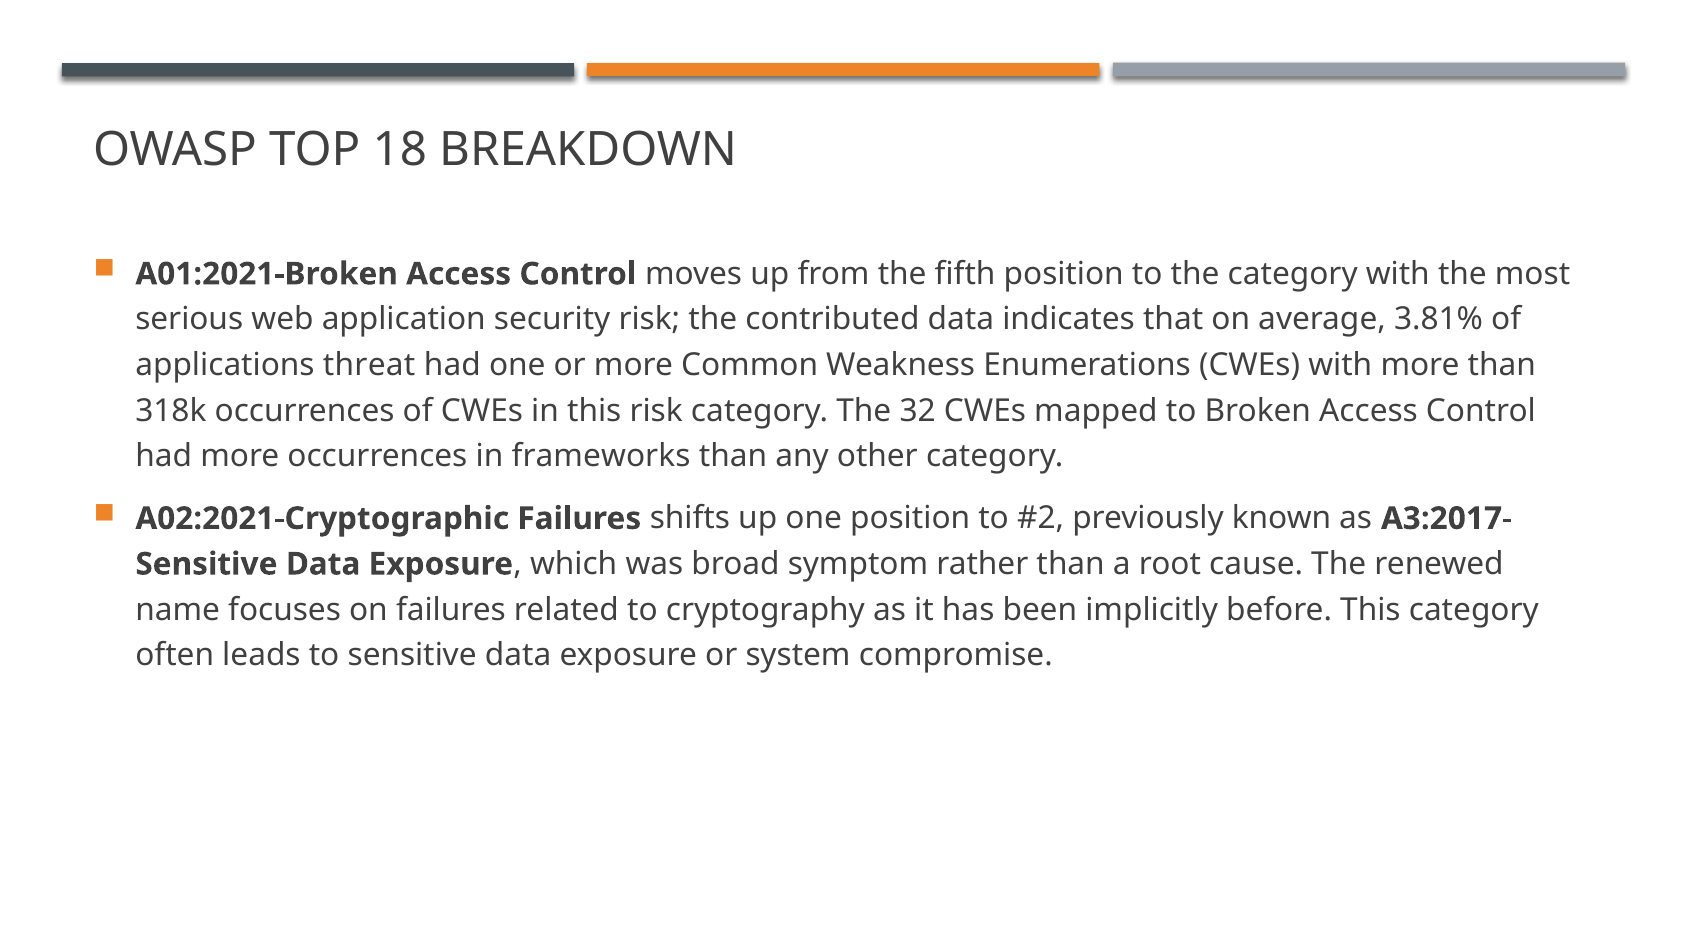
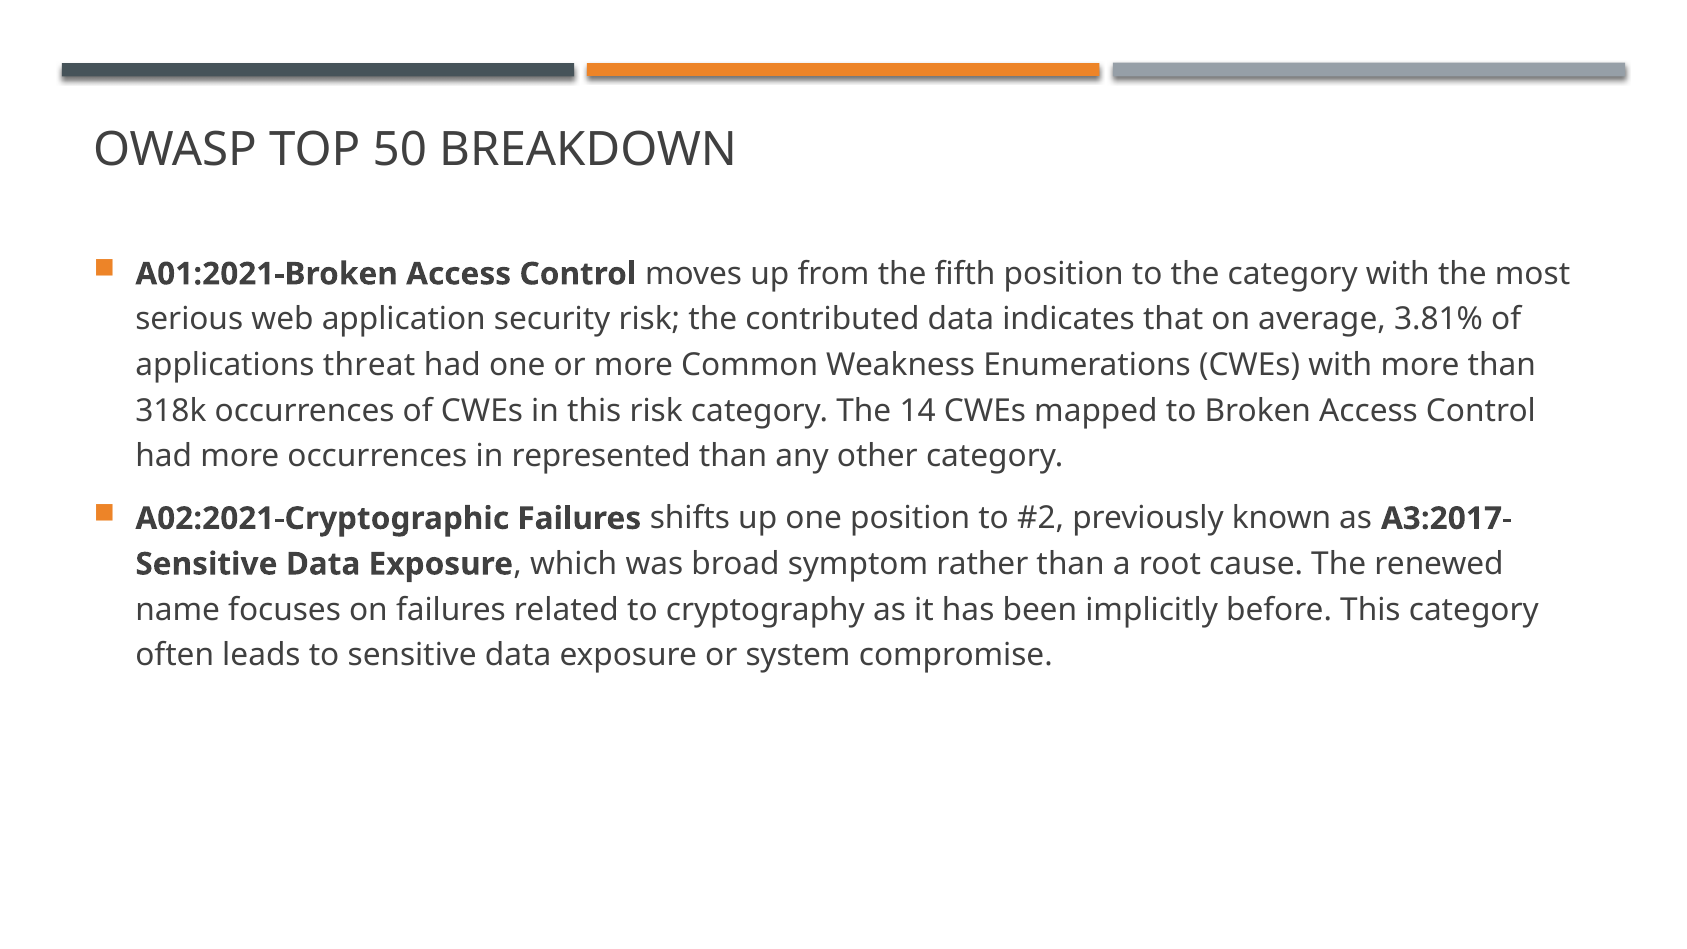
18: 18 -> 50 (400, 150)
32: 32 -> 14 (918, 411)
frameworks: frameworks -> represented (601, 456)
